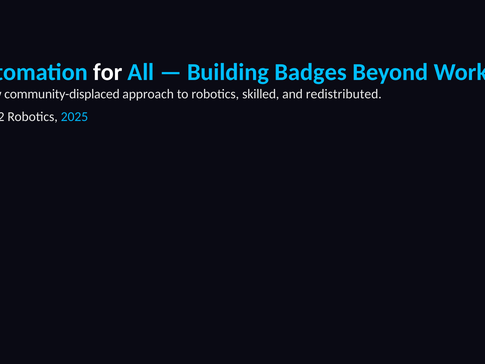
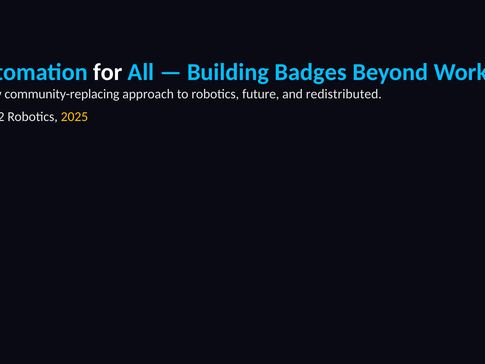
community-displaced: community-displaced -> community-replacing (62, 94)
skilled: skilled -> future (261, 94)
2025 colour: light blue -> yellow (74, 117)
